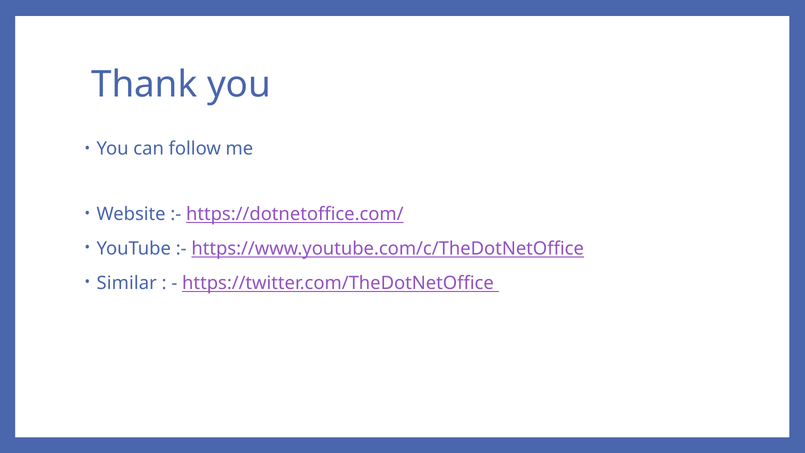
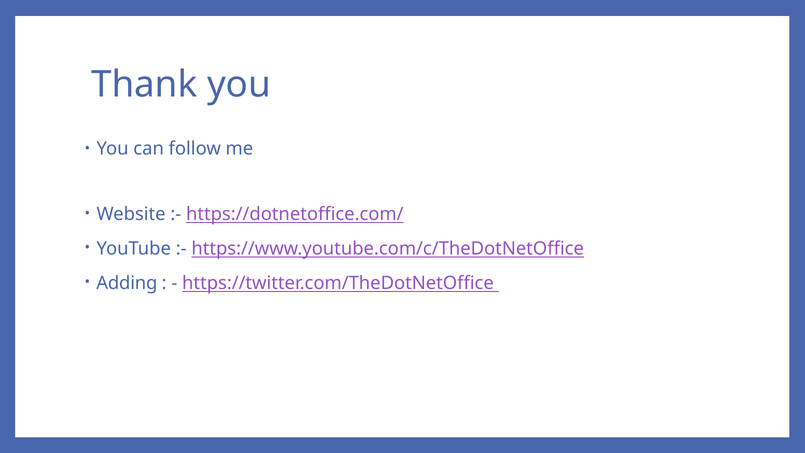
Similar: Similar -> Adding (127, 283)
